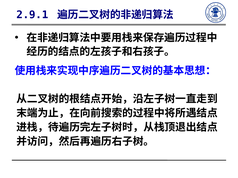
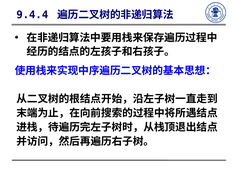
2.9.1: 2.9.1 -> 9.4.4 (32, 15)
